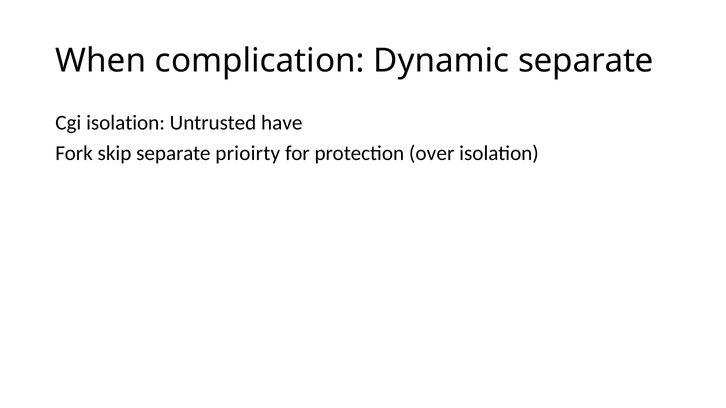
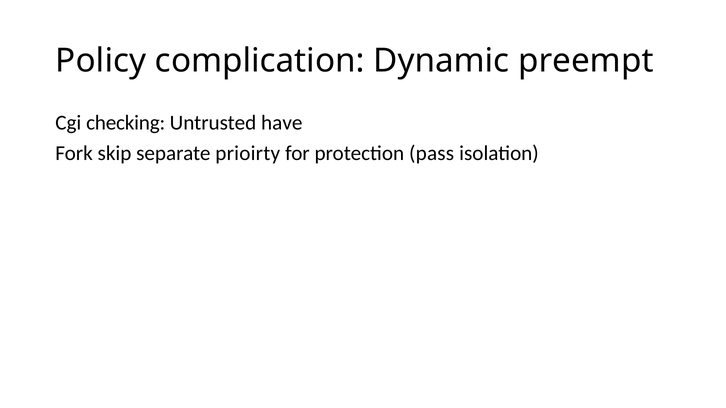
When: When -> Policy (101, 61)
Dynamic separate: separate -> preempt (586, 61)
Cgi isolation: isolation -> checking (126, 123)
over: over -> pass (432, 153)
